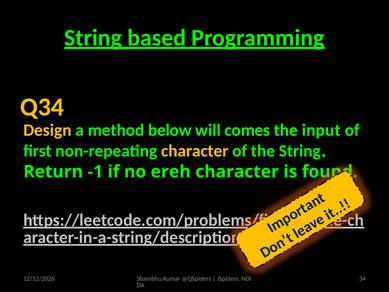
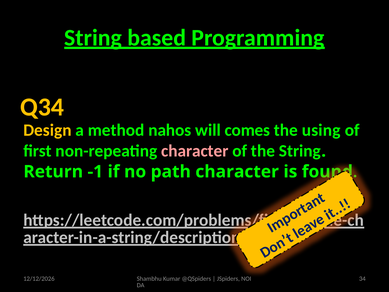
below: below -> nahos (170, 130)
input: input -> using (321, 130)
character colour: yellow -> pink (195, 151)
ereh: ereh -> path (171, 172)
